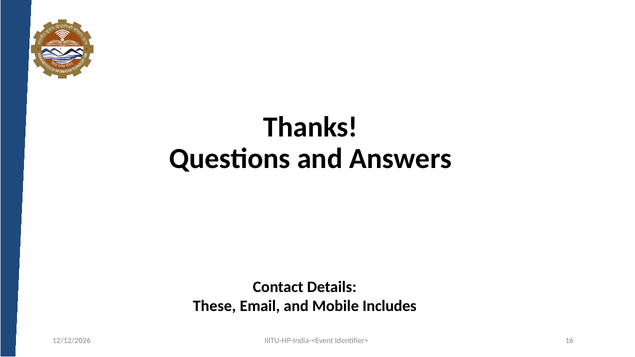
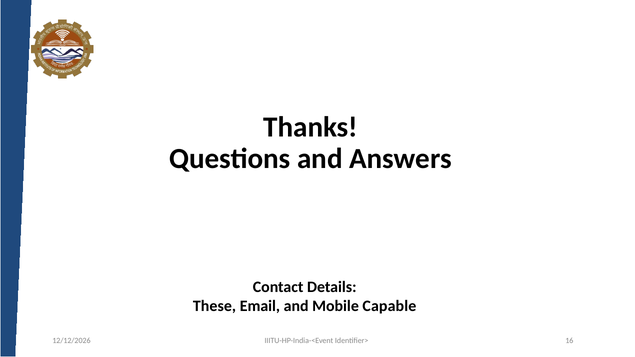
Includes: Includes -> Capable (389, 306)
